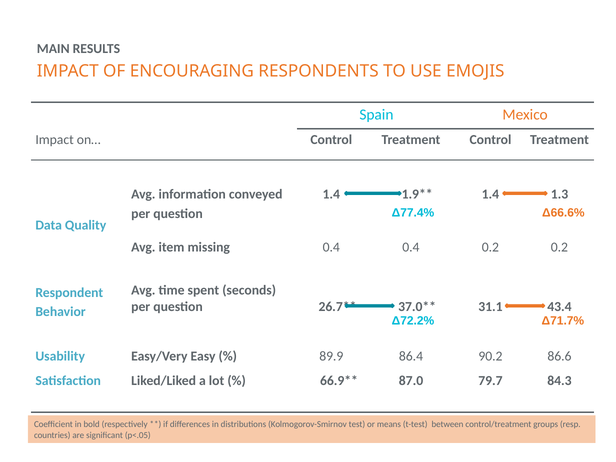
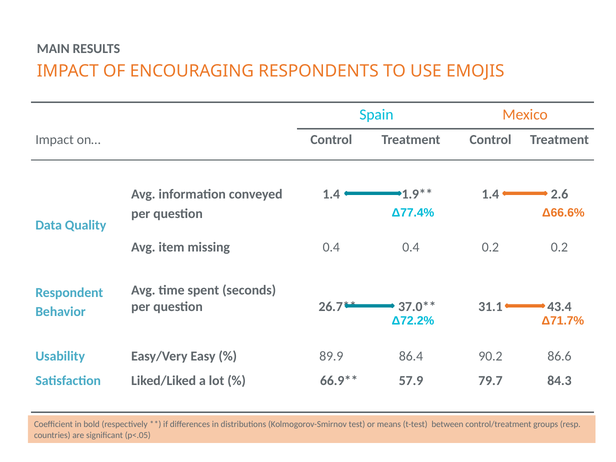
1.3: 1.3 -> 2.6 (559, 194)
87.0: 87.0 -> 57.9 (411, 381)
